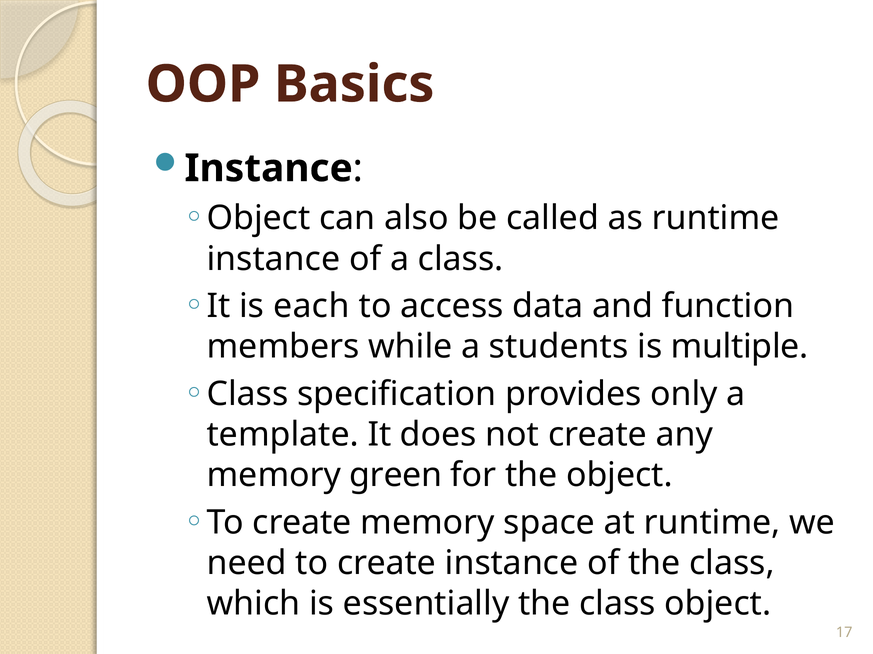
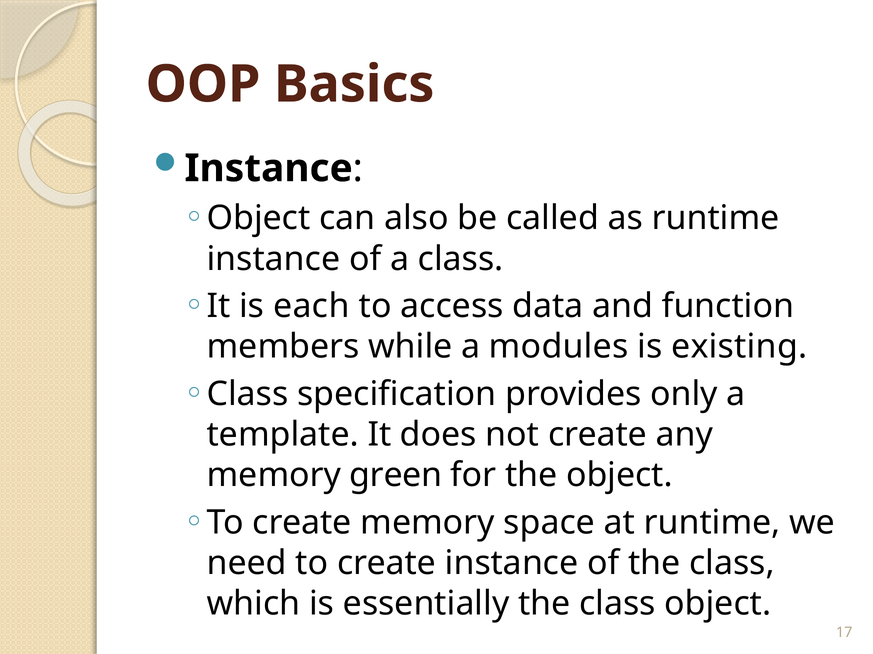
students: students -> modules (559, 347)
multiple: multiple -> existing (739, 347)
